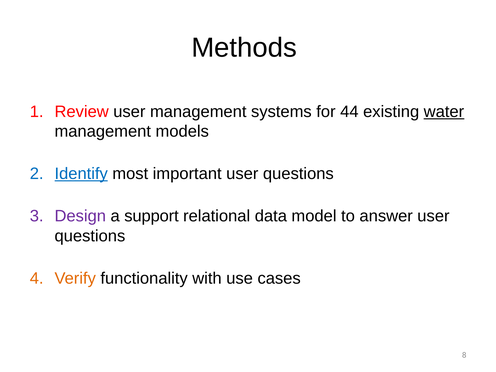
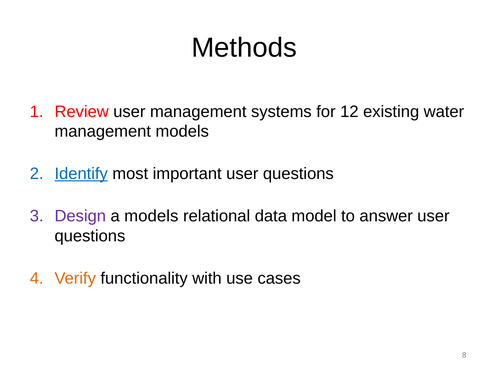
44: 44 -> 12 (349, 112)
water underline: present -> none (444, 112)
a support: support -> models (151, 216)
